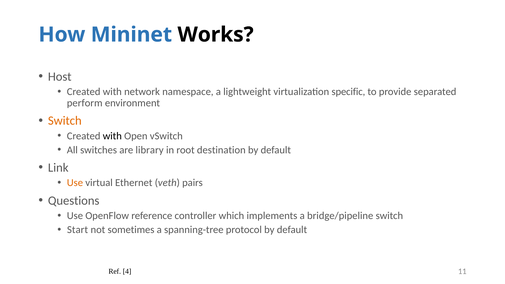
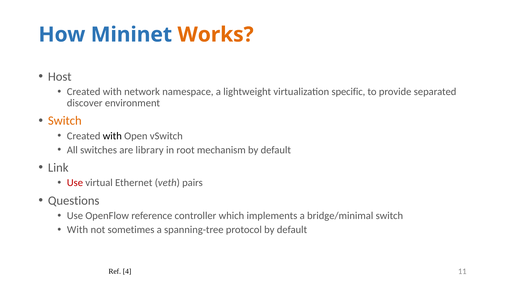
Works colour: black -> orange (216, 35)
perform: perform -> discover (85, 103)
destination: destination -> mechanism (221, 150)
Use colour: orange -> red (75, 183)
bridge/pipeline: bridge/pipeline -> bridge/minimal (340, 216)
Start: Start -> With (78, 230)
